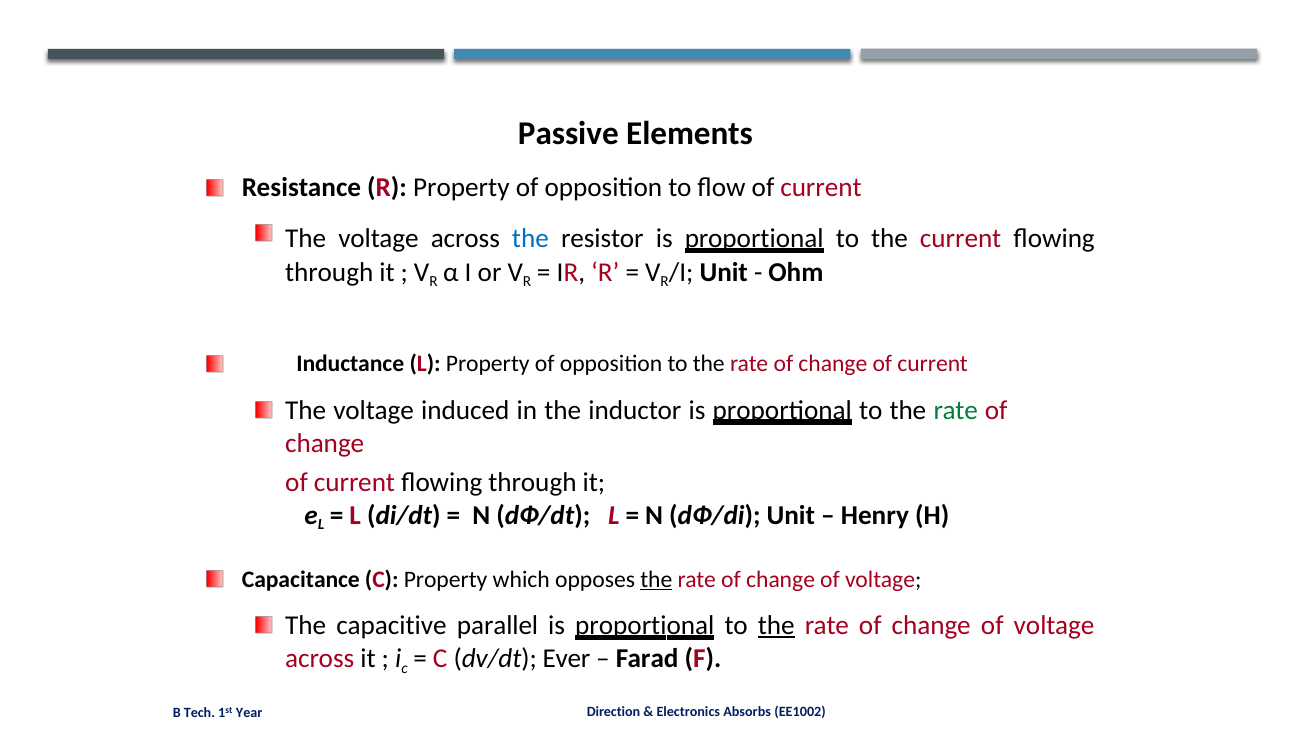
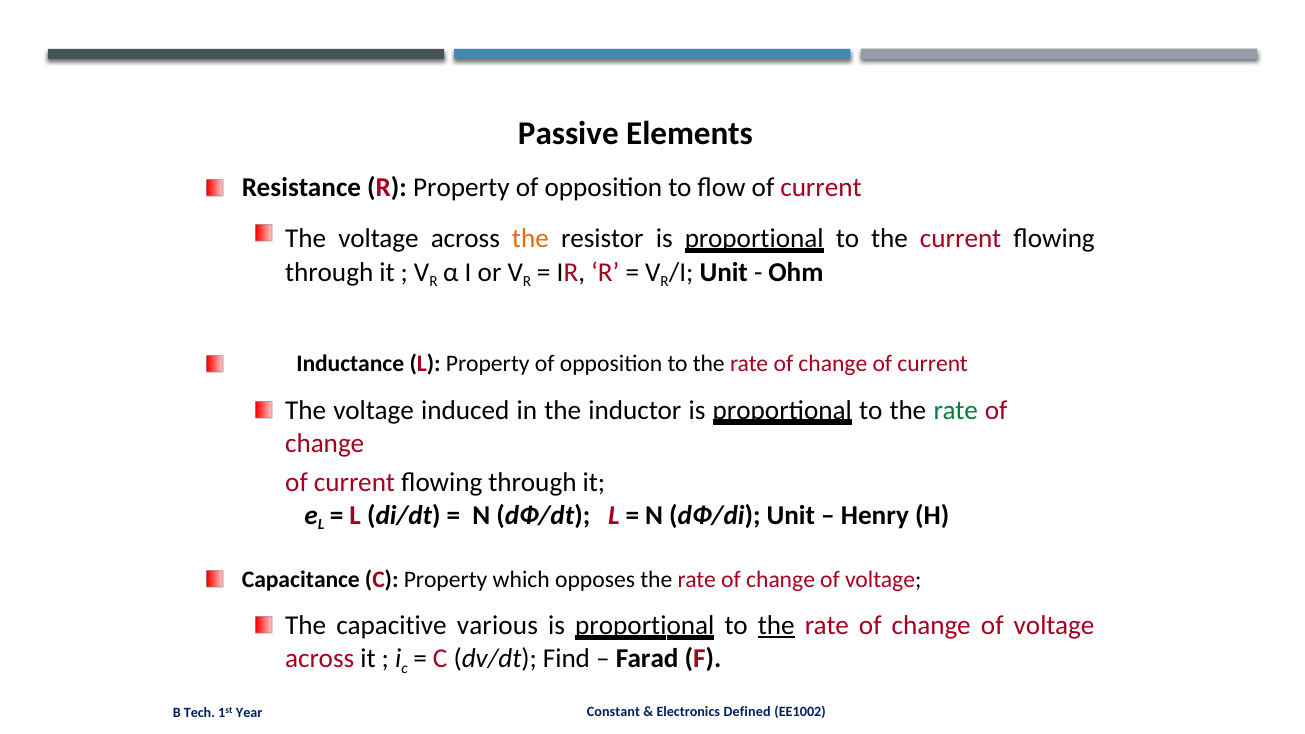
the colour: blue -> orange (530, 239)
the underline: present -> none (656, 579)
parallel: parallel -> various (497, 626)
Ever: Ever -> Find (566, 659)
Direction: Direction -> Constant (613, 712)
Absorbs: Absorbs -> Defined (747, 712)
